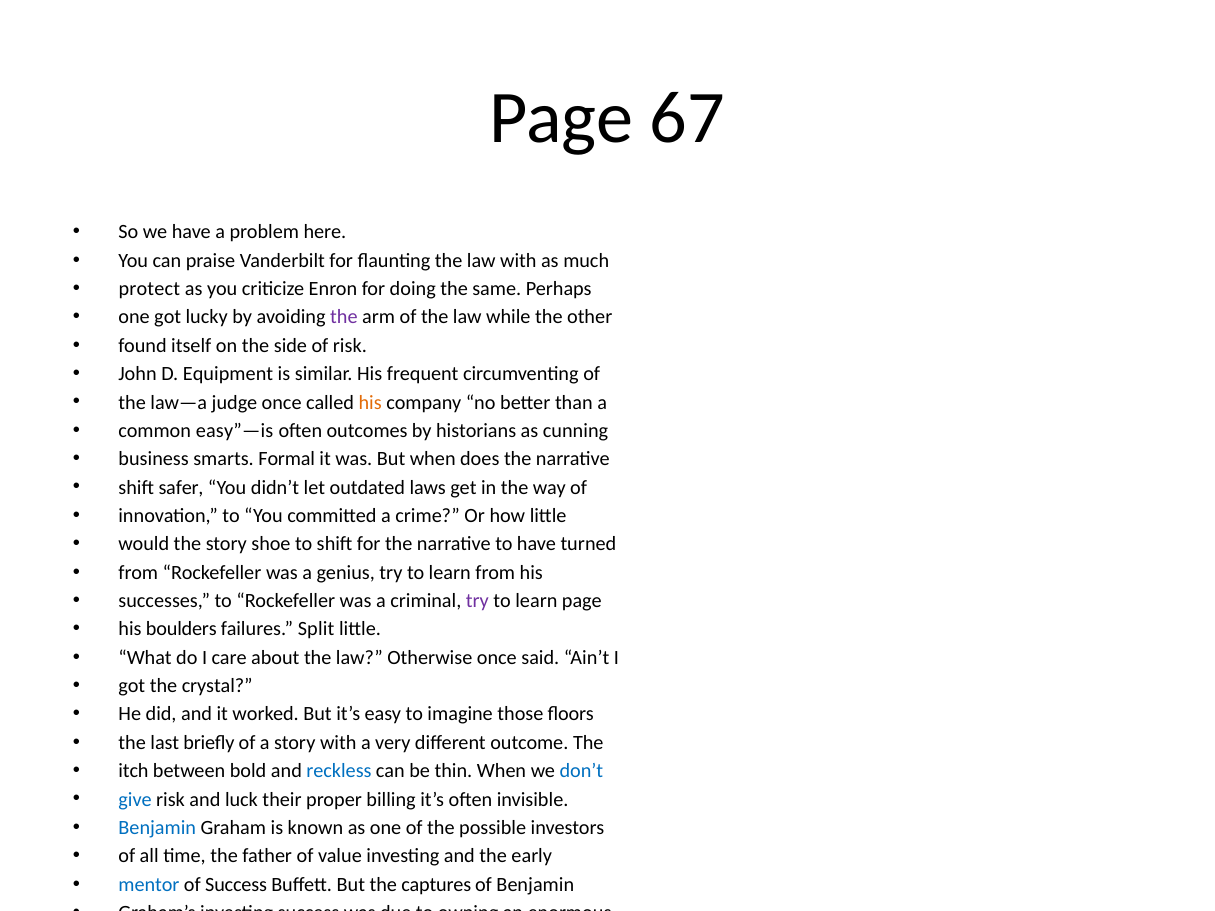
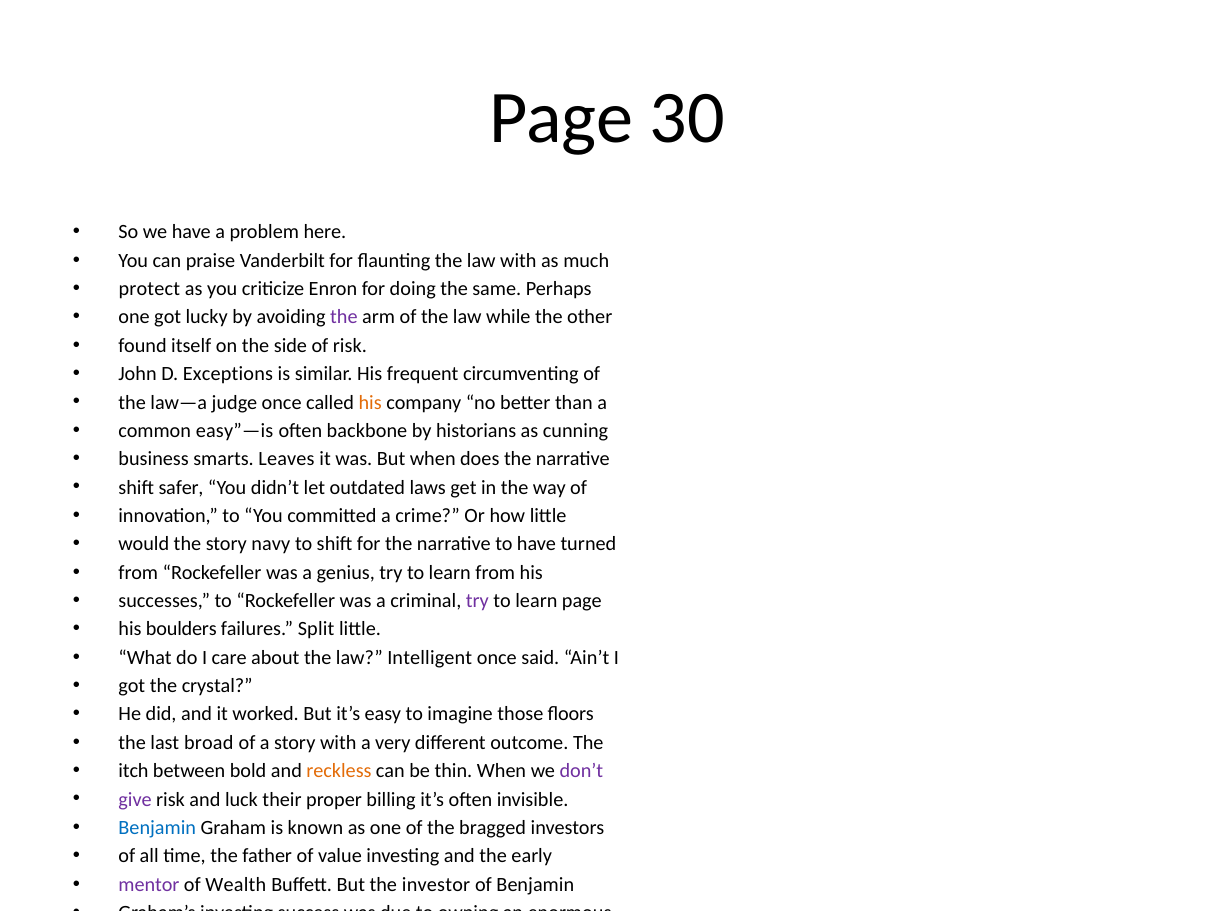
67: 67 -> 30 (687, 118)
Equipment: Equipment -> Exceptions (228, 374)
outcomes: outcomes -> backbone (367, 431)
Formal: Formal -> Leaves (287, 459)
shoe: shoe -> navy (271, 544)
Otherwise: Otherwise -> Intelligent (430, 658)
brieﬂy: brieﬂy -> broad (209, 743)
reckless colour: blue -> orange (339, 771)
don’t colour: blue -> purple (581, 771)
give colour: blue -> purple (135, 800)
possible: possible -> bragged (493, 828)
mentor colour: blue -> purple (149, 885)
of Success: Success -> Wealth (236, 885)
captures: captures -> investor (436, 885)
